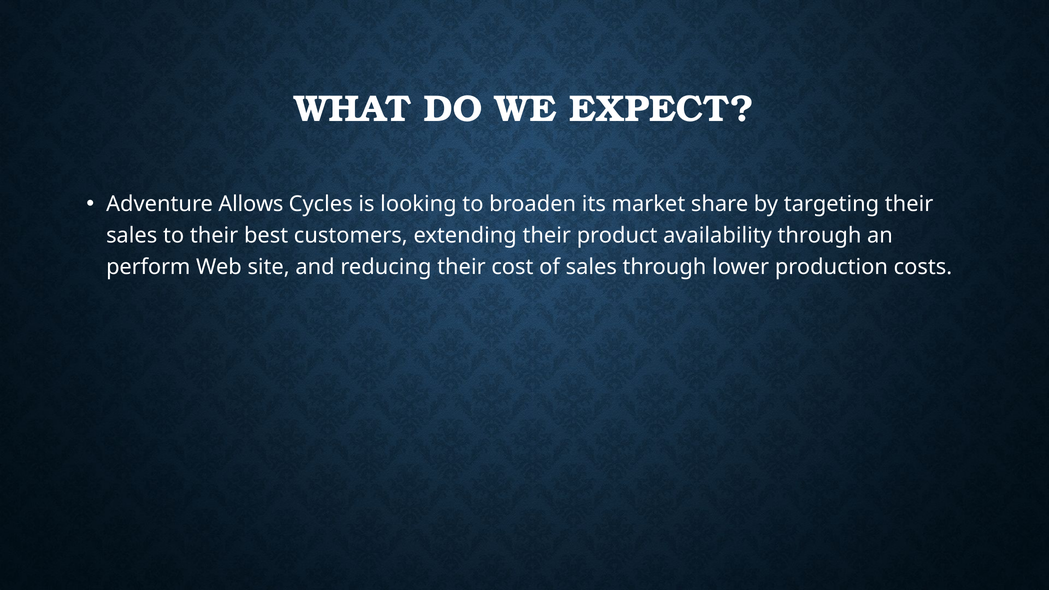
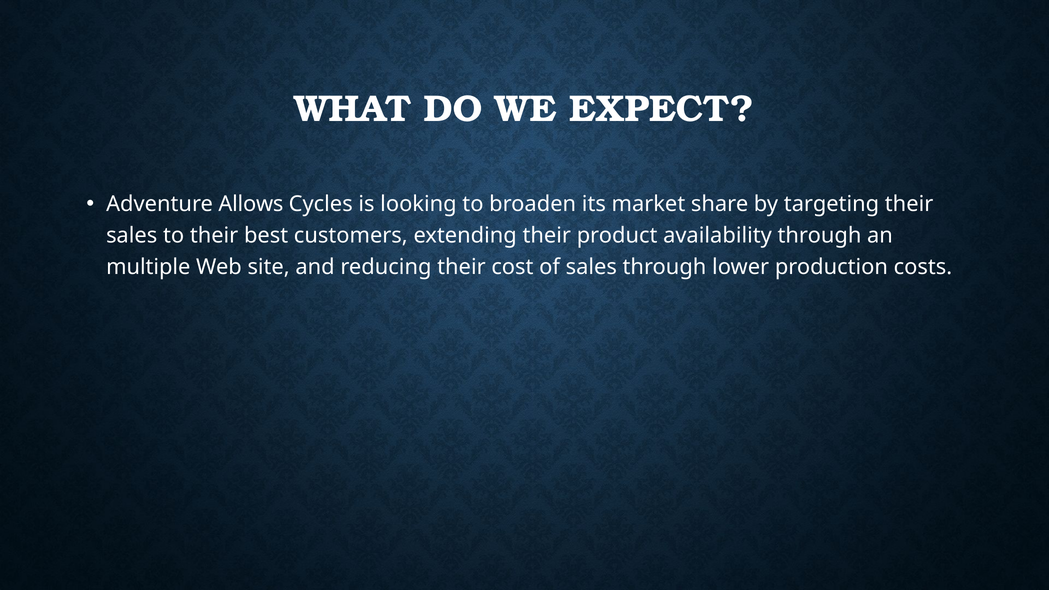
perform: perform -> multiple (148, 267)
